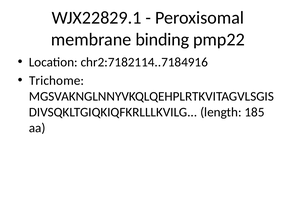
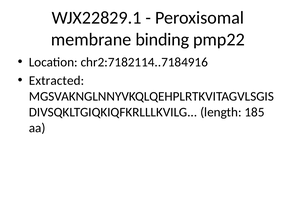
Trichome: Trichome -> Extracted (57, 81)
